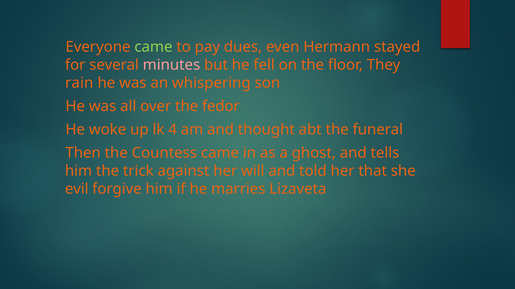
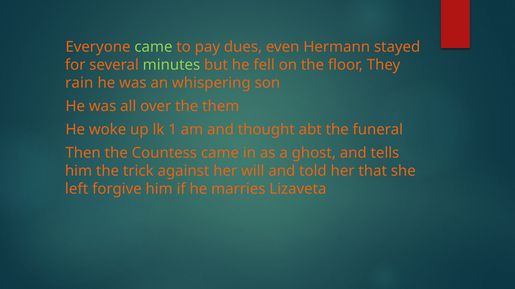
minutes colour: pink -> light green (171, 65)
fedor: fedor -> them (221, 106)
4: 4 -> 1 (173, 130)
evil: evil -> left (77, 189)
